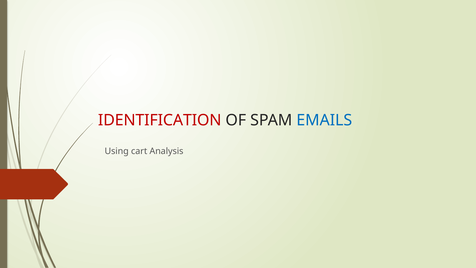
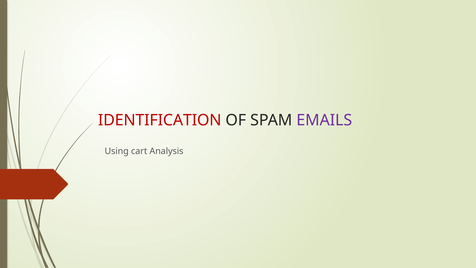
EMAILS colour: blue -> purple (324, 120)
